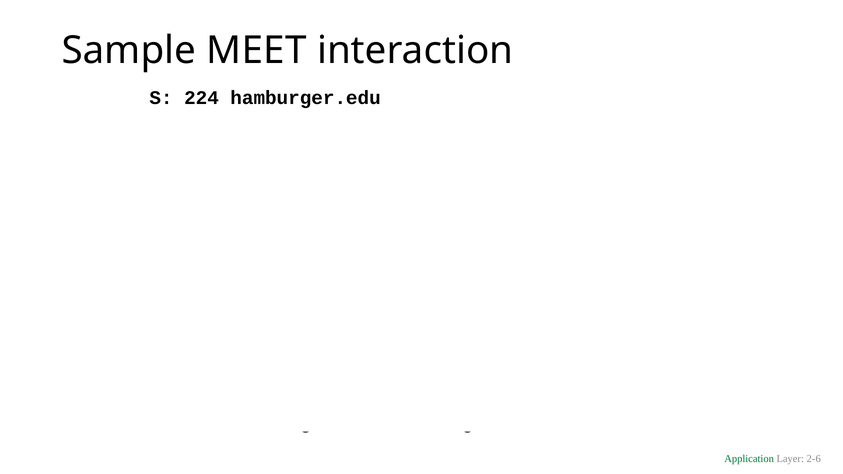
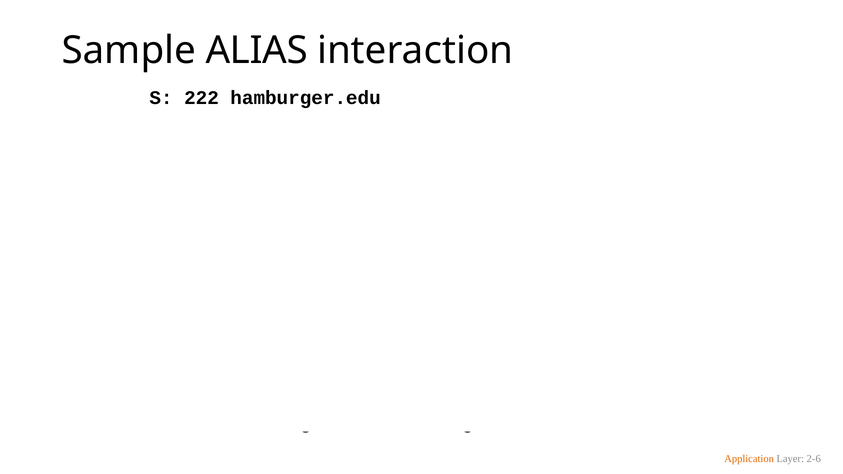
Sample MEET: MEET -> ALIAS (257, 51)
224: 224 -> 222 (202, 98)
Application colour: green -> orange (749, 459)
